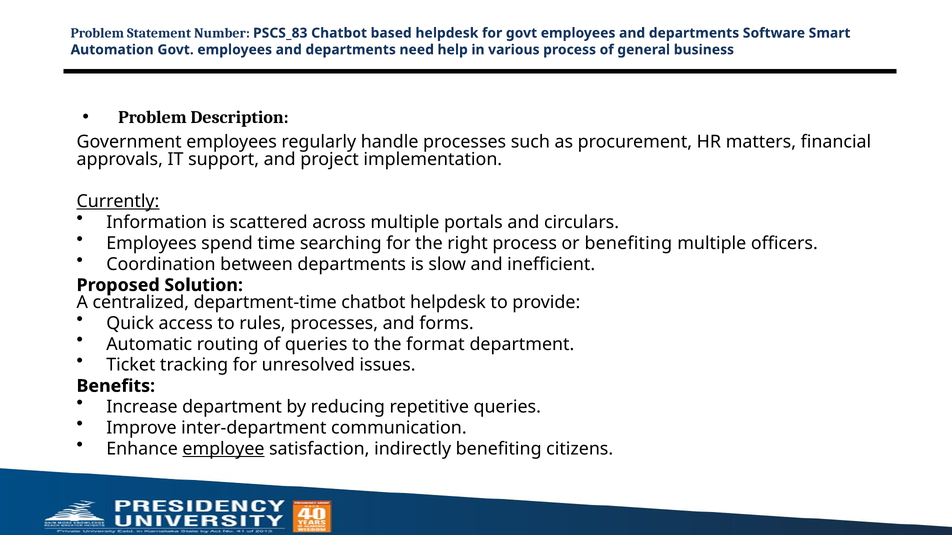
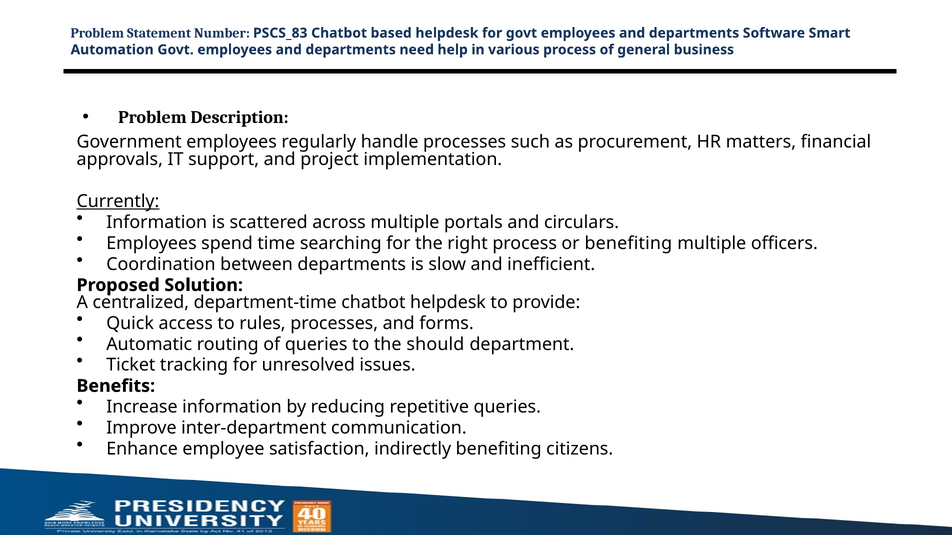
format: format -> should (435, 344)
Increase department: department -> information (232, 407)
employee underline: present -> none (223, 449)
